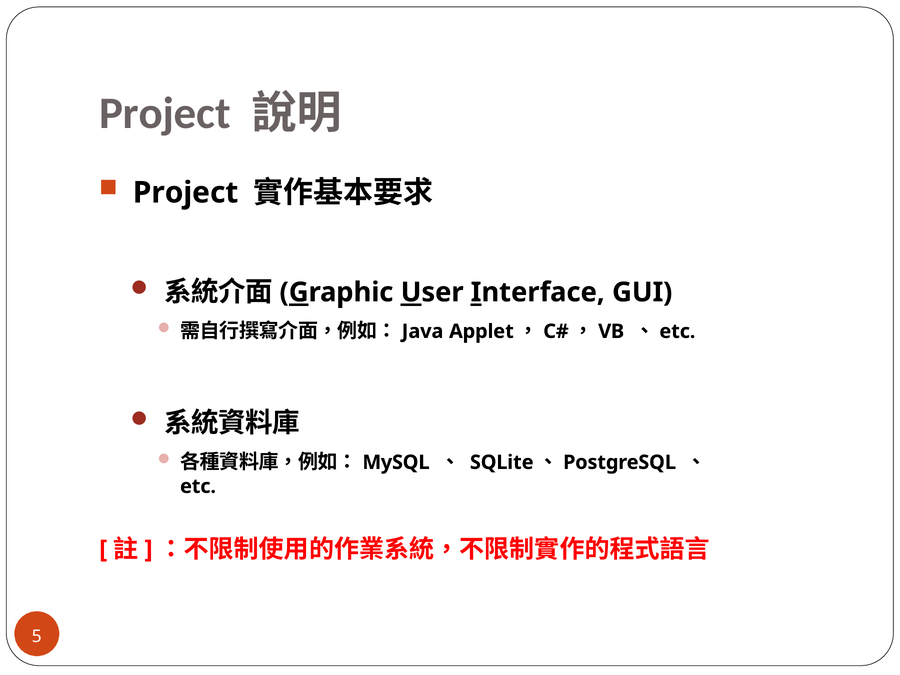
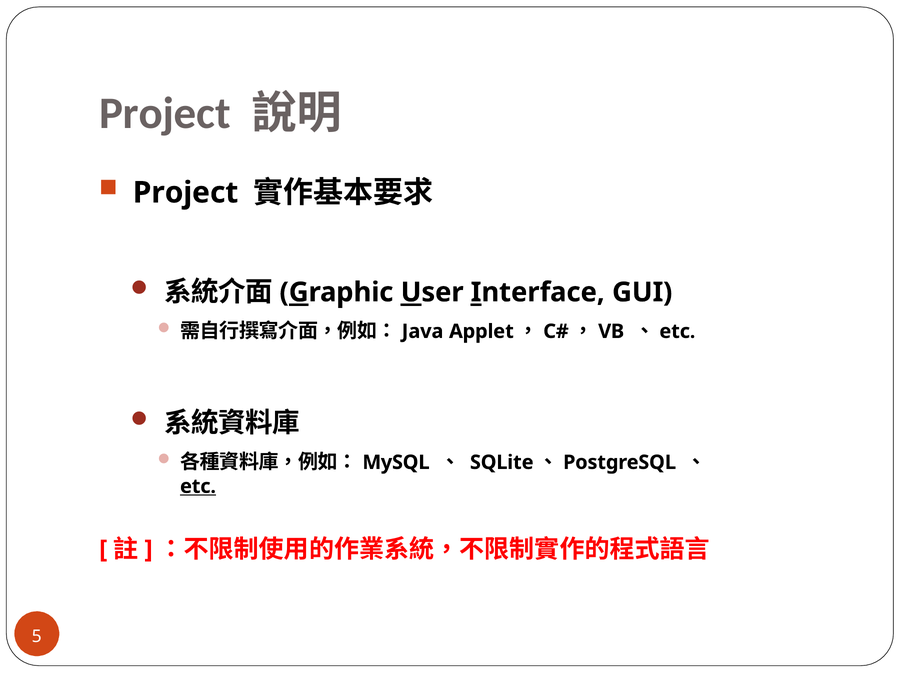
etc underline: none -> present (198, 486)
